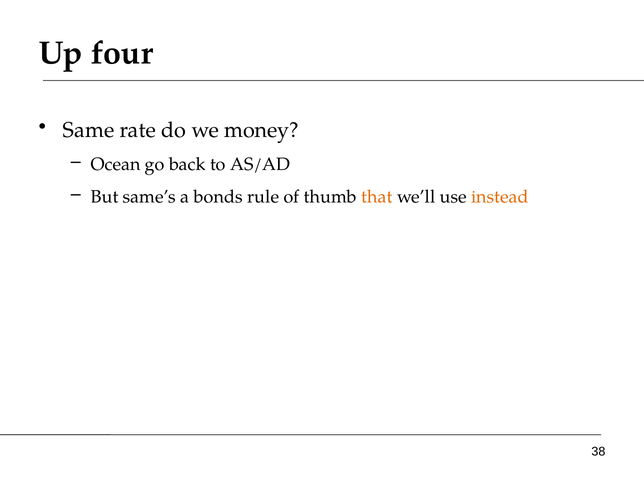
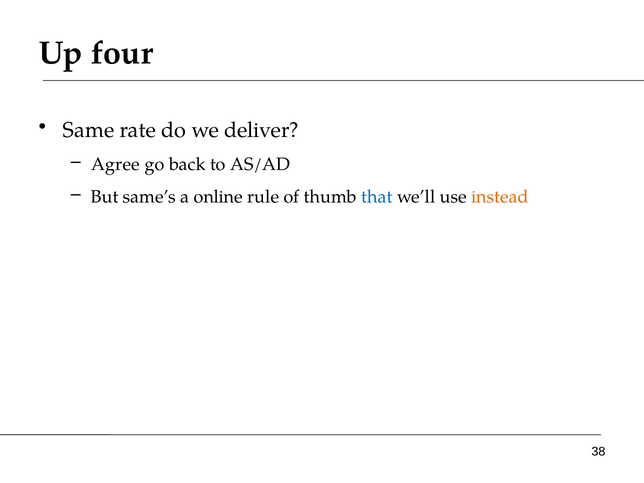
money: money -> deliver (261, 130)
Ocean: Ocean -> Agree (116, 164)
bonds: bonds -> online (218, 197)
that colour: orange -> blue (377, 197)
